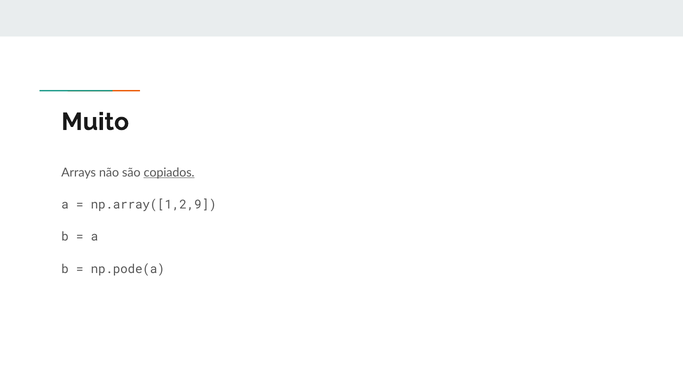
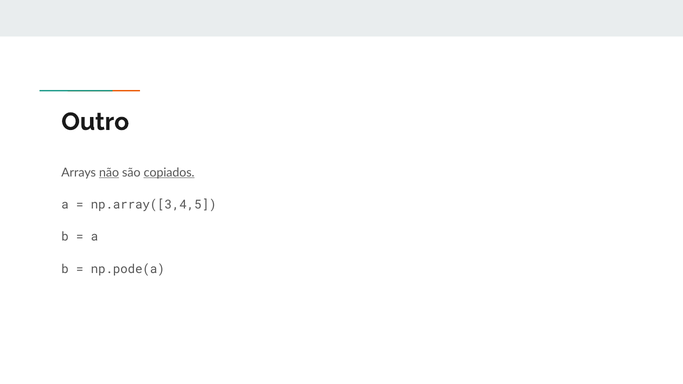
Muito: Muito -> Outro (95, 122)
não underline: none -> present (109, 173)
np.array([1,2,9: np.array([1,2,9 -> np.array([3,4,5 (154, 205)
